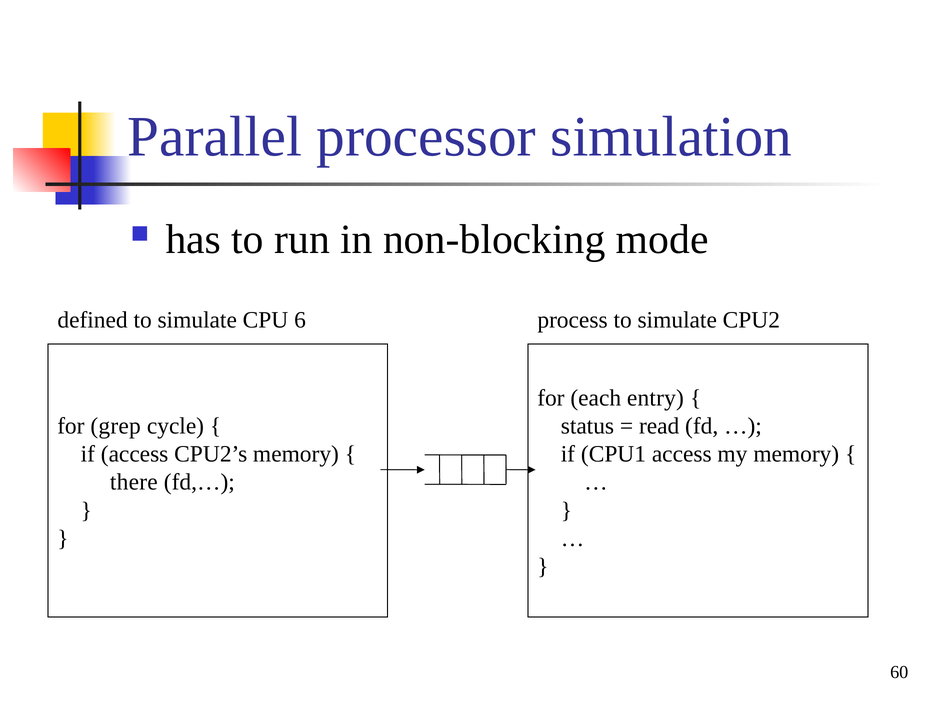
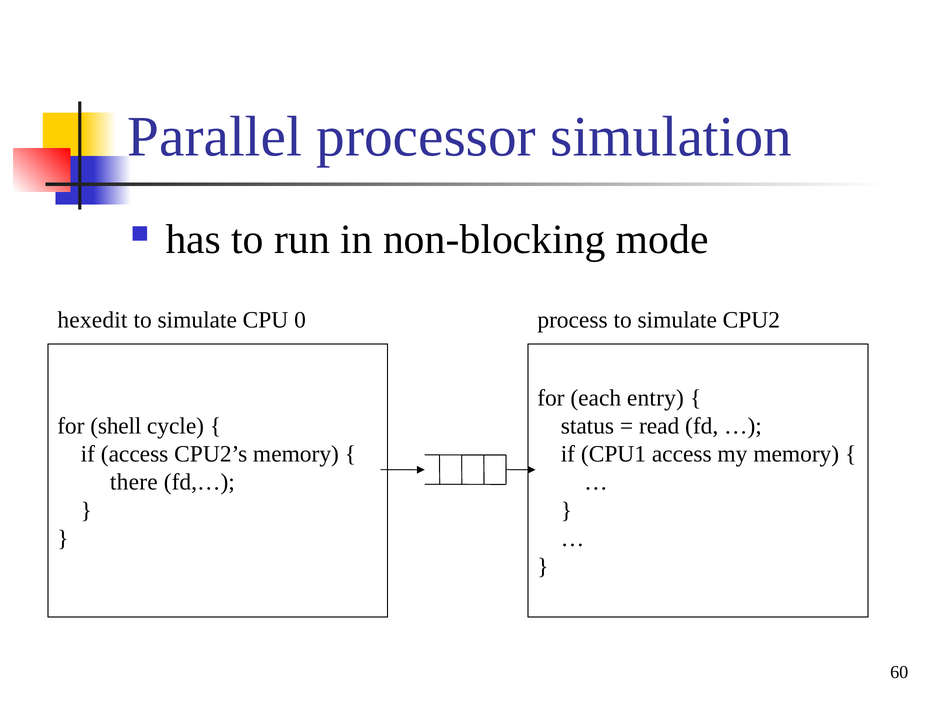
defined: defined -> hexedit (92, 320)
6: 6 -> 0 (300, 320)
grep: grep -> shell (116, 426)
